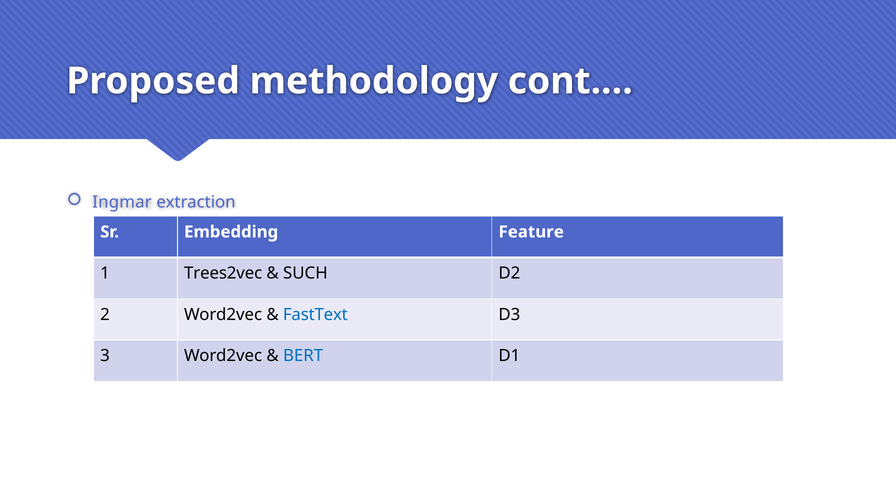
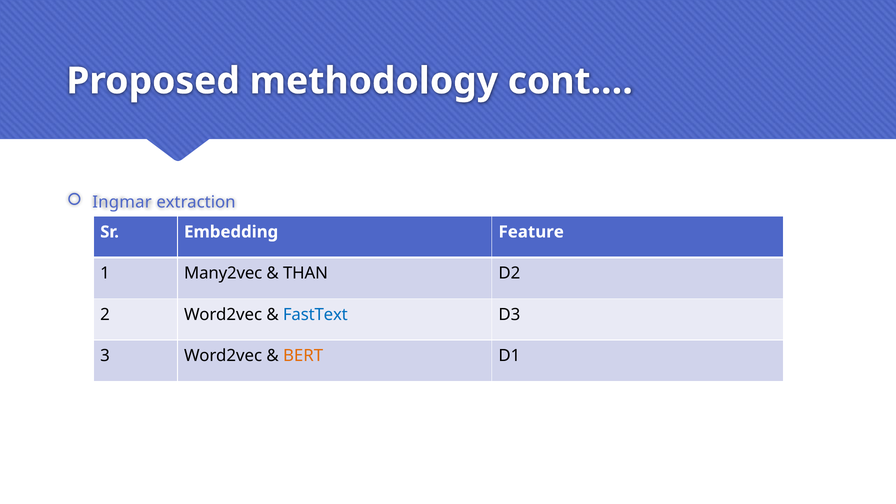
Trees2vec: Trees2vec -> Many2vec (223, 273)
SUCH: SUCH -> THAN (305, 273)
BERT colour: blue -> orange (303, 356)
